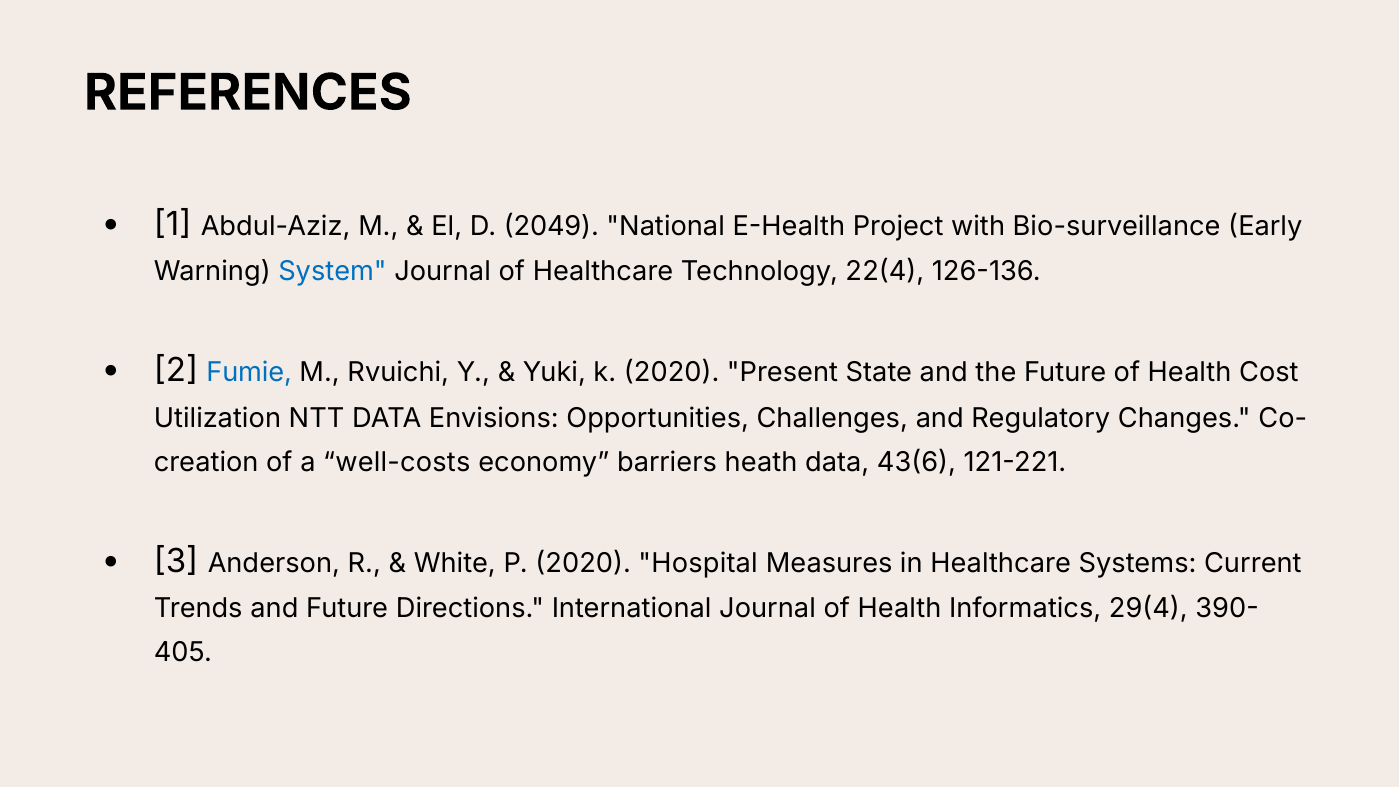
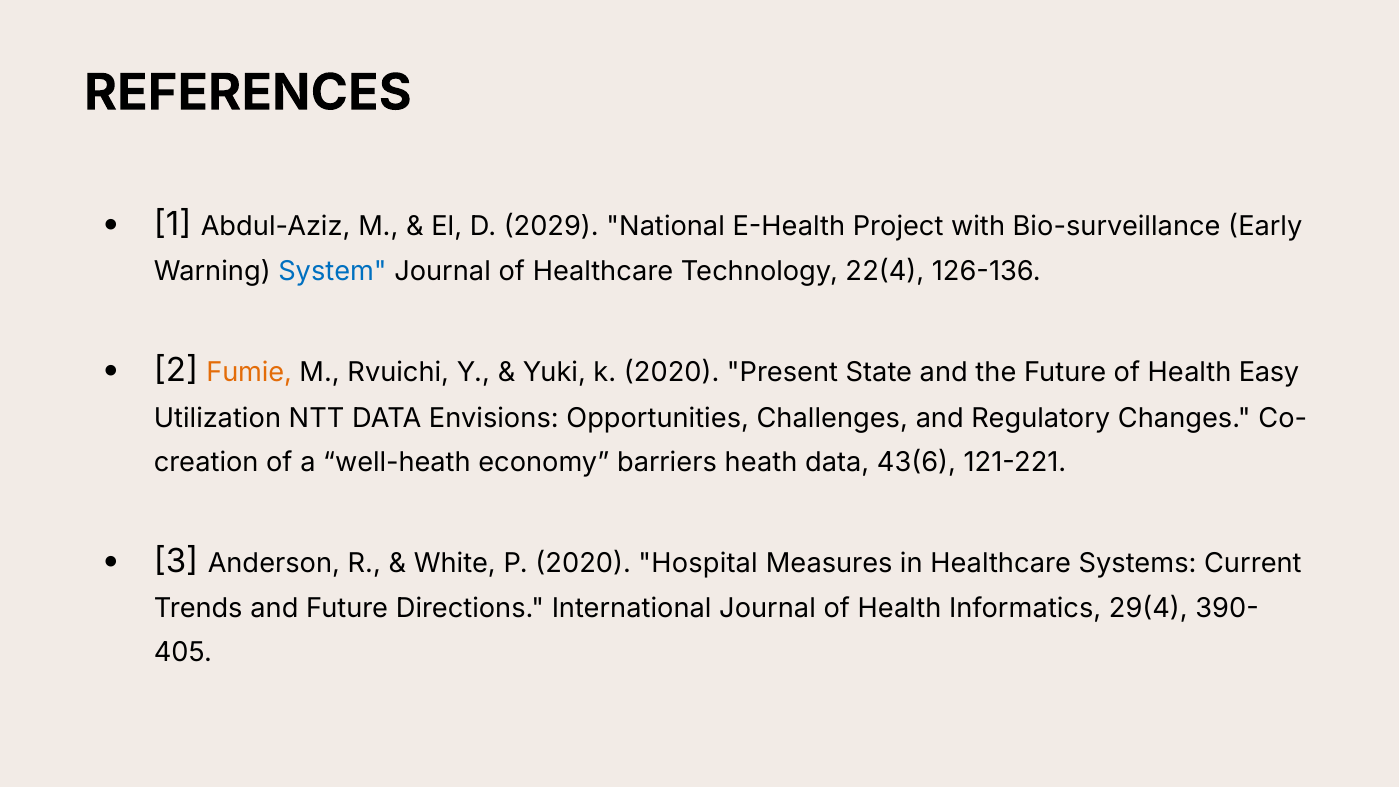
2049: 2049 -> 2029 (551, 226)
Fumie colour: blue -> orange (249, 373)
Cost: Cost -> Easy (1269, 373)
well-costs: well-costs -> well-heath (397, 462)
